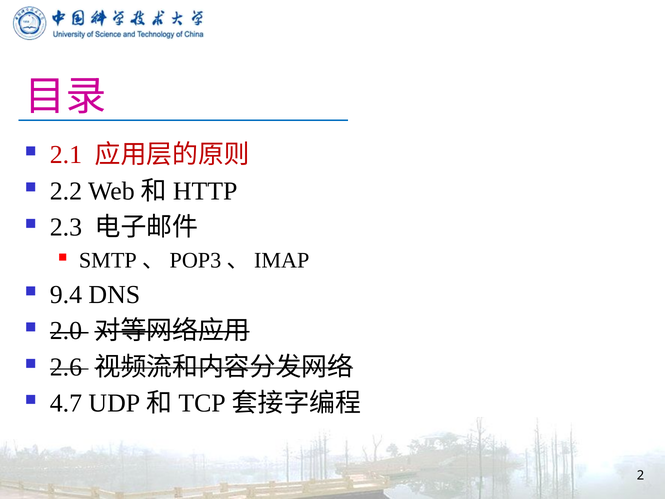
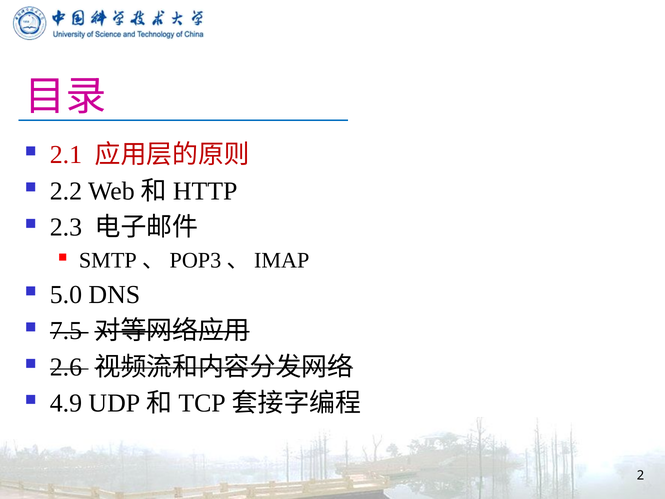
9.4: 9.4 -> 5.0 (66, 295)
2.0: 2.0 -> 7.5 (66, 331)
4.7: 4.7 -> 4.9 (66, 403)
